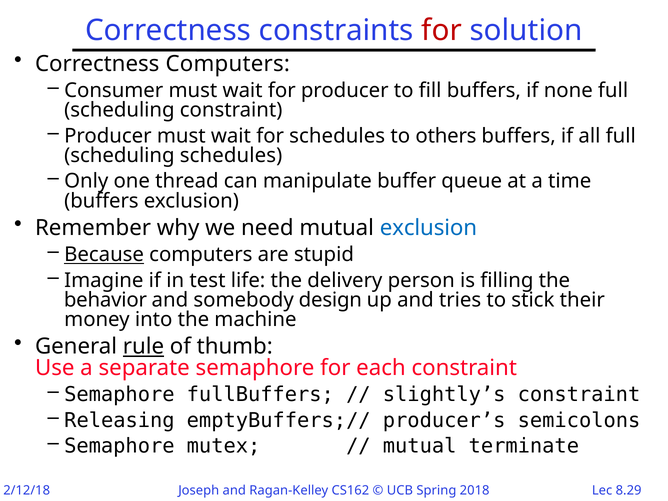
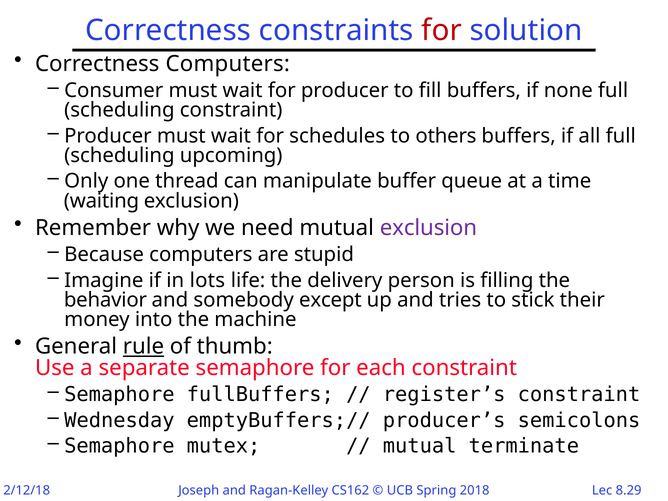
scheduling schedules: schedules -> upcoming (231, 156)
buffers: buffers -> waiting (101, 201)
exclusion colour: blue -> purple (428, 228)
Because underline: present -> none (104, 255)
test: test -> lots (207, 280)
design: design -> except (330, 300)
slightly’s: slightly’s -> register’s (444, 395)
Releasing: Releasing -> Wednesday (119, 420)
